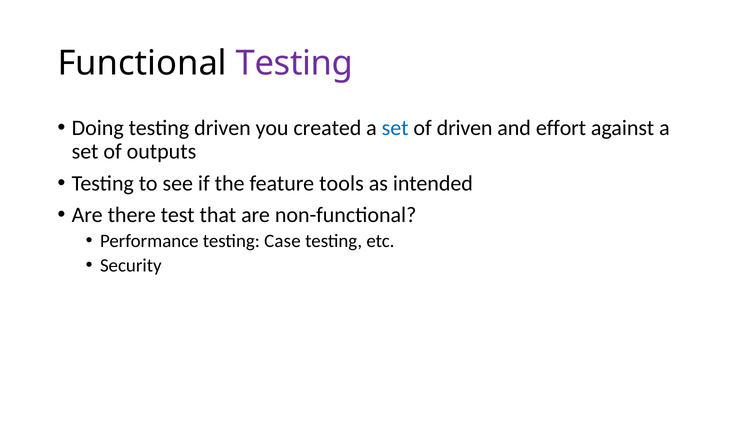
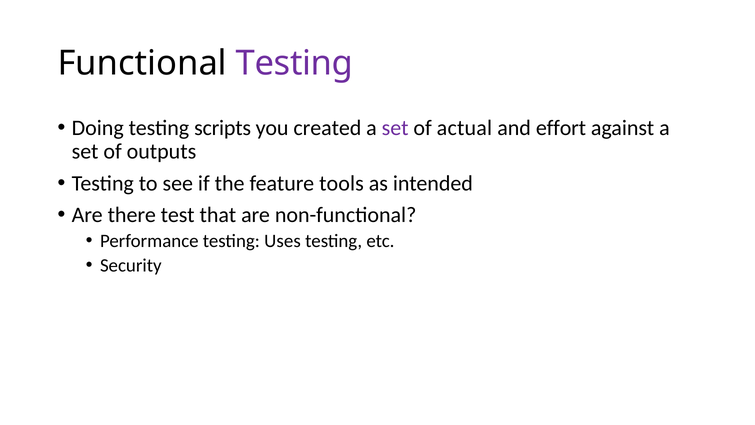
testing driven: driven -> scripts (223, 128)
set colour: blue -> purple (395, 128)
of driven: driven -> actual (464, 128)
Case: Case -> Uses (282, 241)
